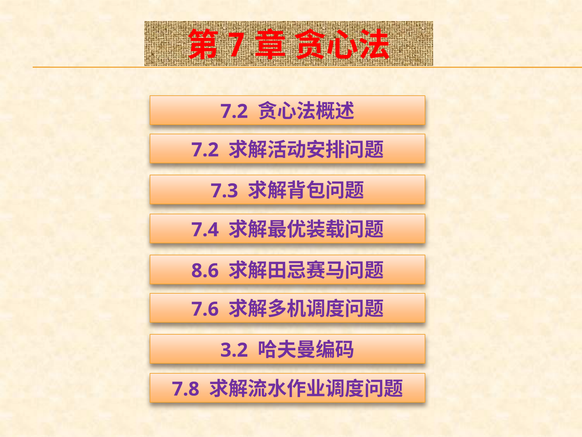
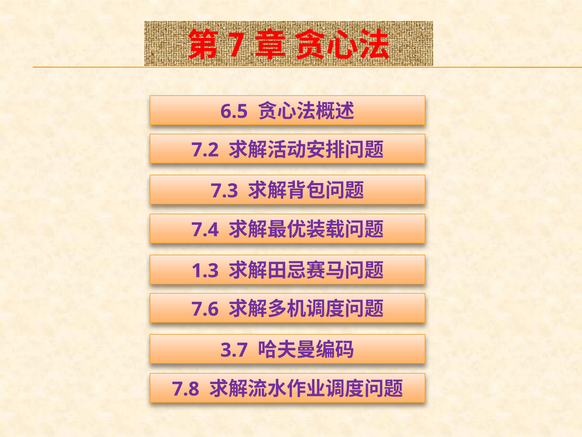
7.2: 7.2 -> 6.5 (234, 111)
8.6: 8.6 -> 1.3 (205, 270)
3.2: 3.2 -> 3.7 (234, 350)
